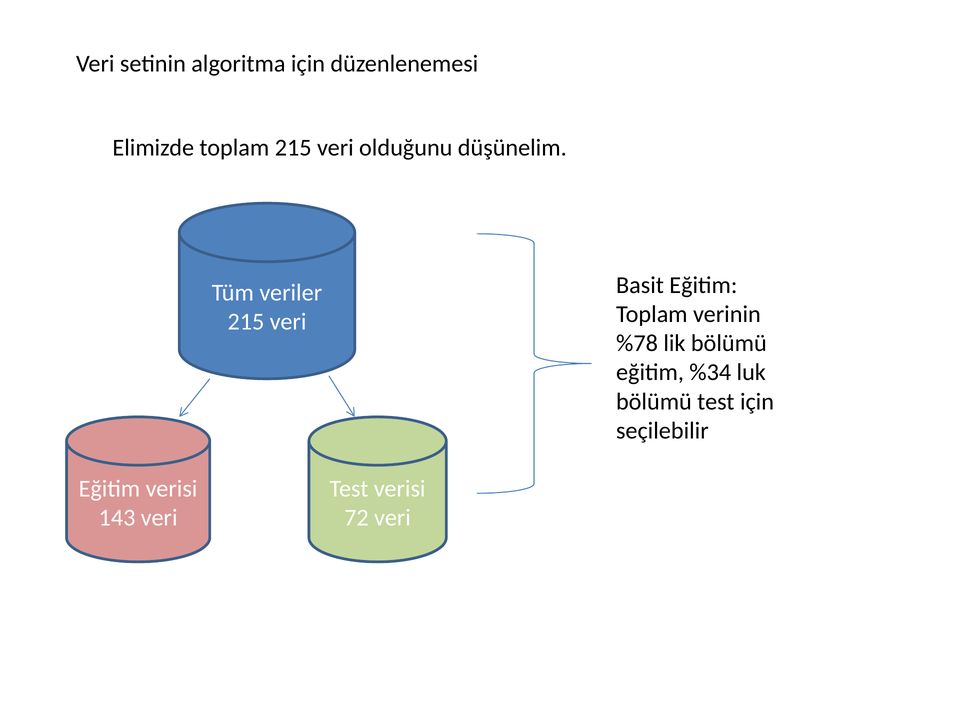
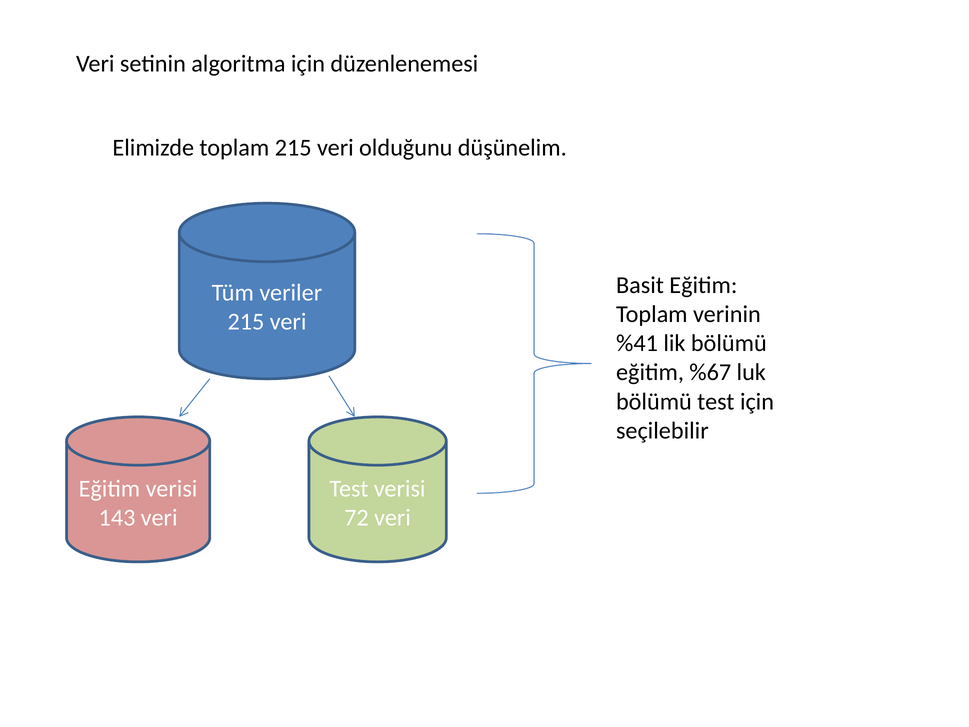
%78: %78 -> %41 (637, 343)
%34: %34 -> %67 (710, 372)
